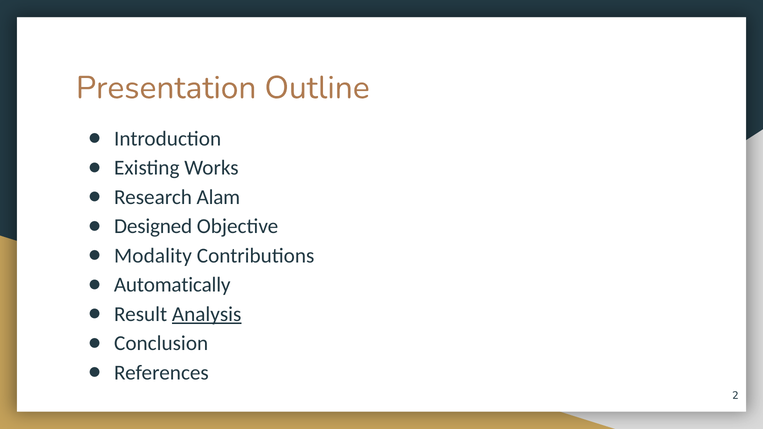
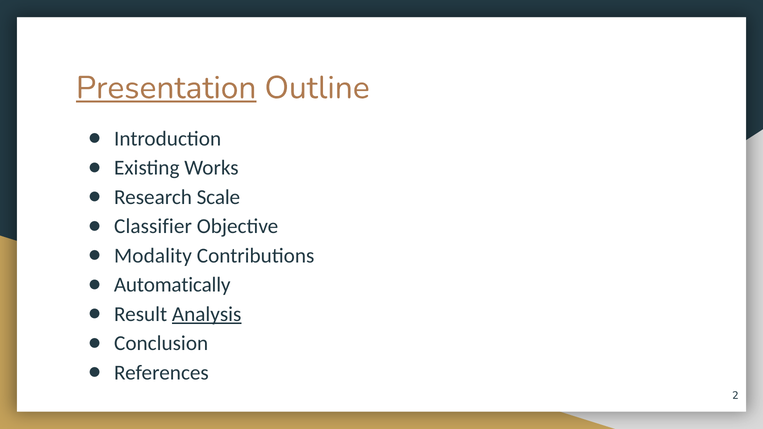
Presentation underline: none -> present (166, 88)
Alam: Alam -> Scale (218, 197)
Designed: Designed -> Classifier (153, 227)
